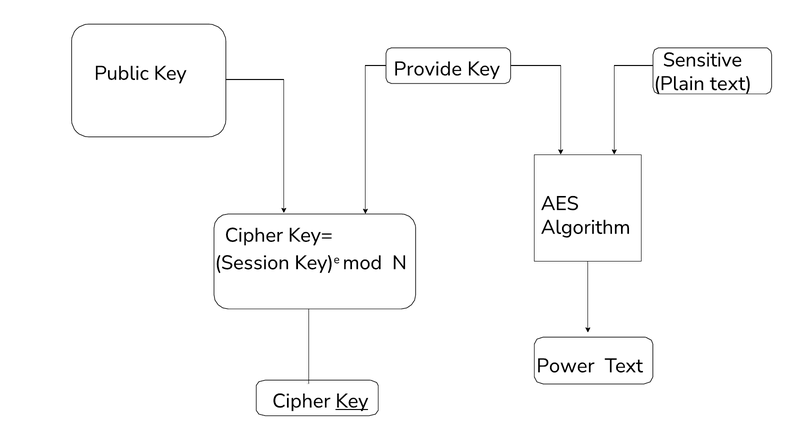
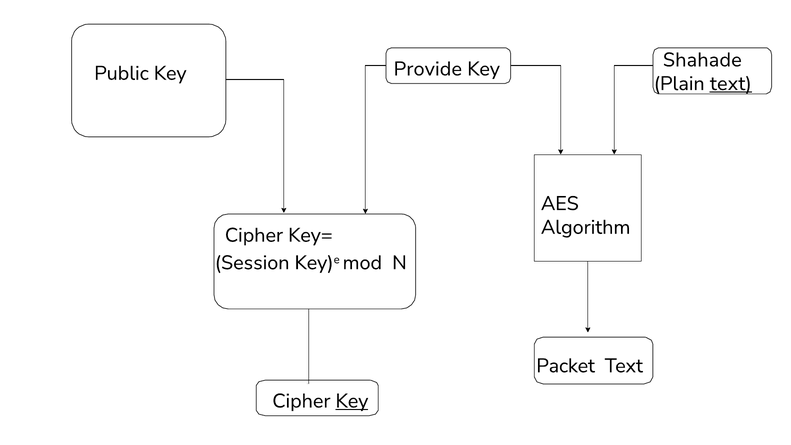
Sensitive: Sensitive -> Shahade (702, 60)
text underline: none -> present (731, 84)
Power: Power -> Packet (566, 366)
